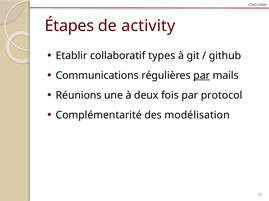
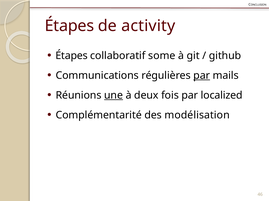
Etablir: Etablir -> Étapes (72, 56)
types: types -> some (162, 56)
une underline: none -> present (114, 96)
protocol: protocol -> localized (222, 96)
